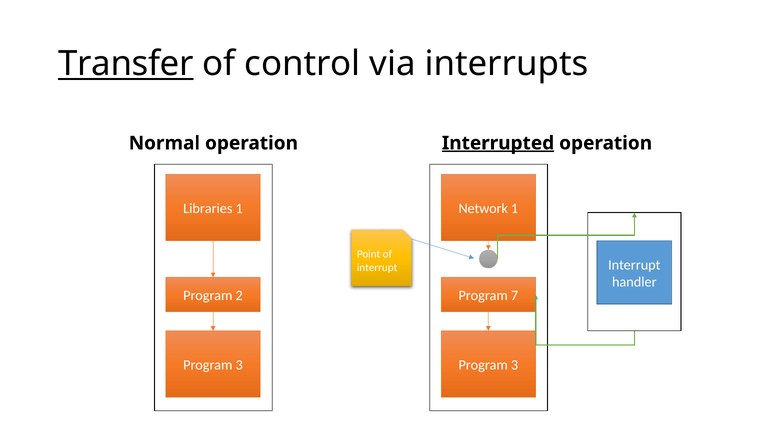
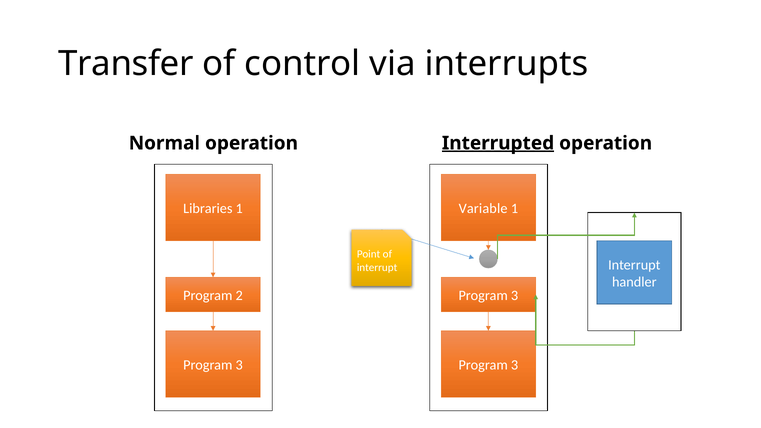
Transfer underline: present -> none (126, 64)
Network: Network -> Variable (483, 209)
7: 7 -> 3 (515, 296)
